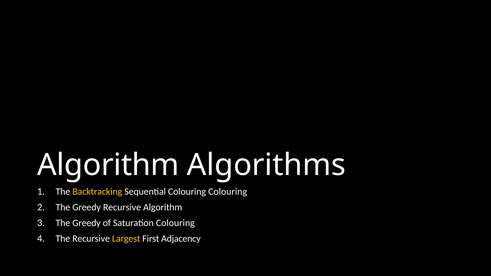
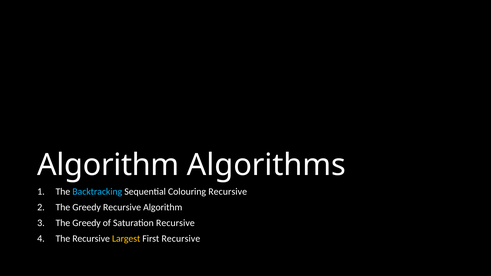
Backtracking colour: yellow -> light blue (97, 192)
Colouring Colouring: Colouring -> Recursive (228, 192)
Saturation Colouring: Colouring -> Recursive (175, 223)
First Adjacency: Adjacency -> Recursive (181, 239)
